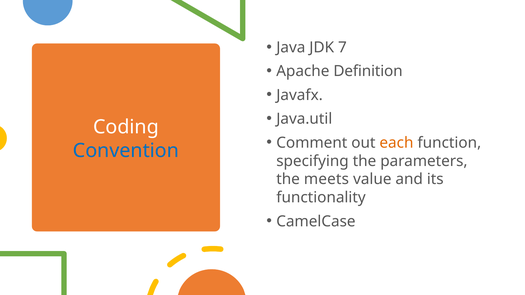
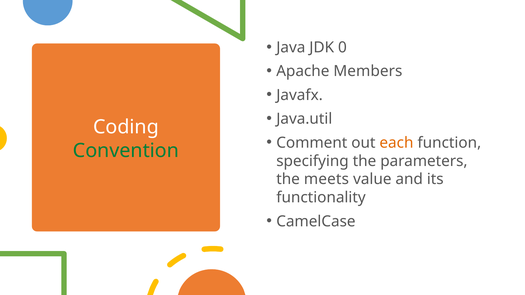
7: 7 -> 0 (342, 48)
Definition: Definition -> Members (368, 71)
Convention colour: blue -> green (126, 151)
